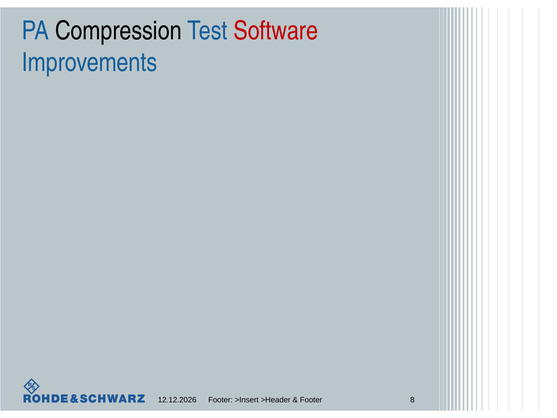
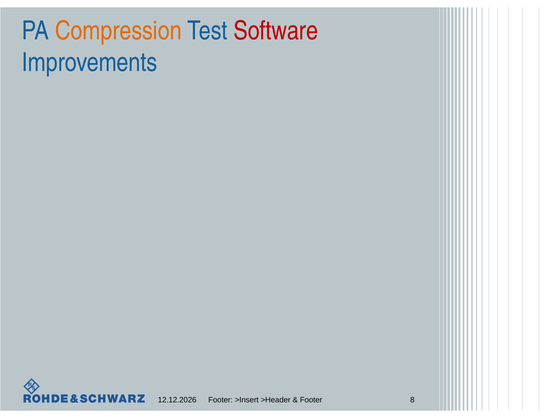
Compression colour: black -> orange (118, 31)
